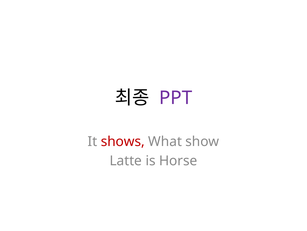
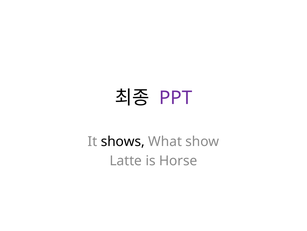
shows colour: red -> black (123, 141)
